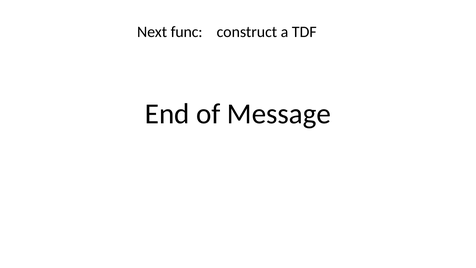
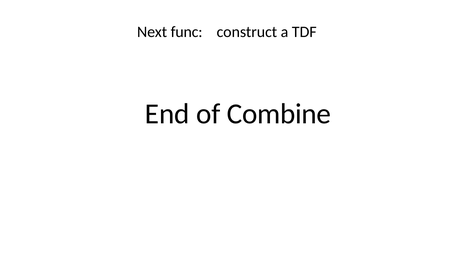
Message: Message -> Combine (279, 114)
